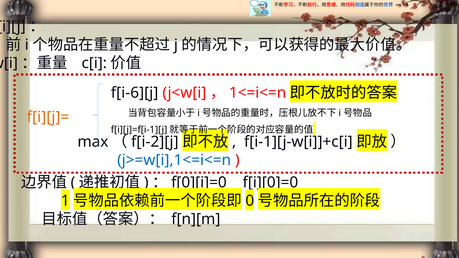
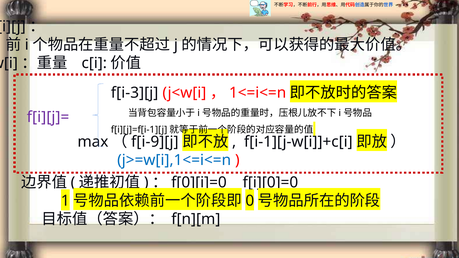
f[i-6][j: f[i-6][j -> f[i-3][j (135, 93)
f[i][j]= colour: orange -> purple (48, 117)
f[i-2][j: f[i-2][j -> f[i-9][j (155, 142)
